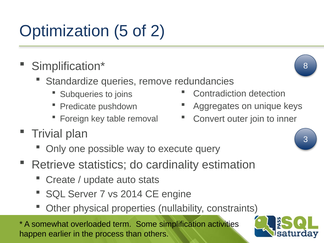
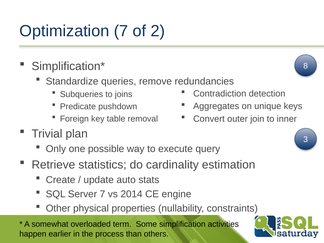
Optimization 5: 5 -> 7 (121, 31)
